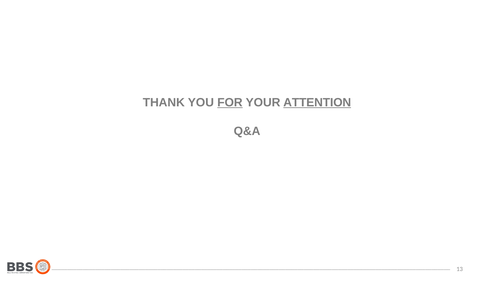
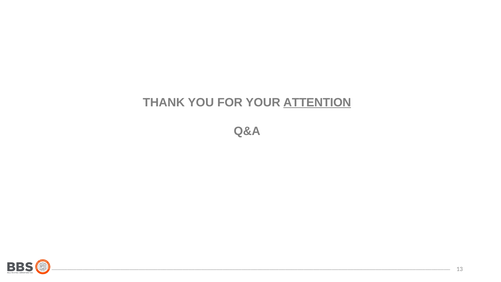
FOR underline: present -> none (230, 102)
